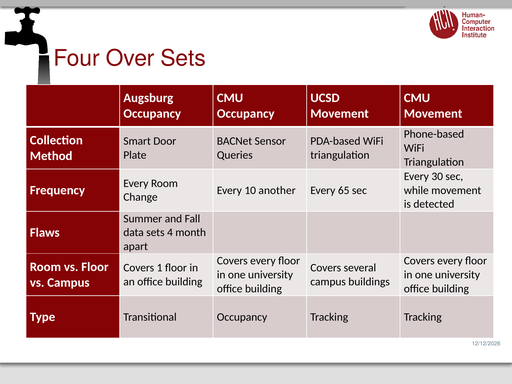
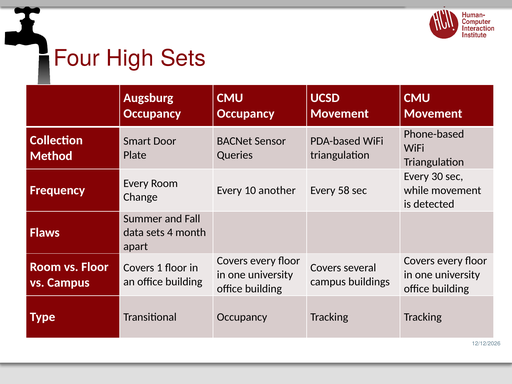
Over: Over -> High (130, 58)
65: 65 -> 58 (344, 190)
